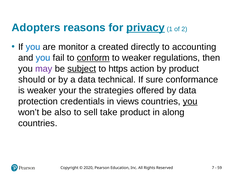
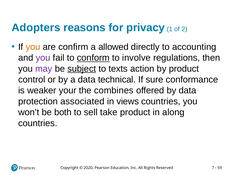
privacy underline: present -> none (146, 28)
you colour: blue -> orange (33, 47)
monitor: monitor -> confirm (73, 47)
created: created -> allowed (113, 47)
you colour: blue -> purple (43, 58)
to weaker: weaker -> involve (136, 58)
https: https -> texts (118, 69)
should: should -> control (32, 79)
strategies: strategies -> combines (114, 90)
credentials: credentials -> associated (82, 101)
you underline: present -> none (190, 101)
also: also -> both (63, 112)
